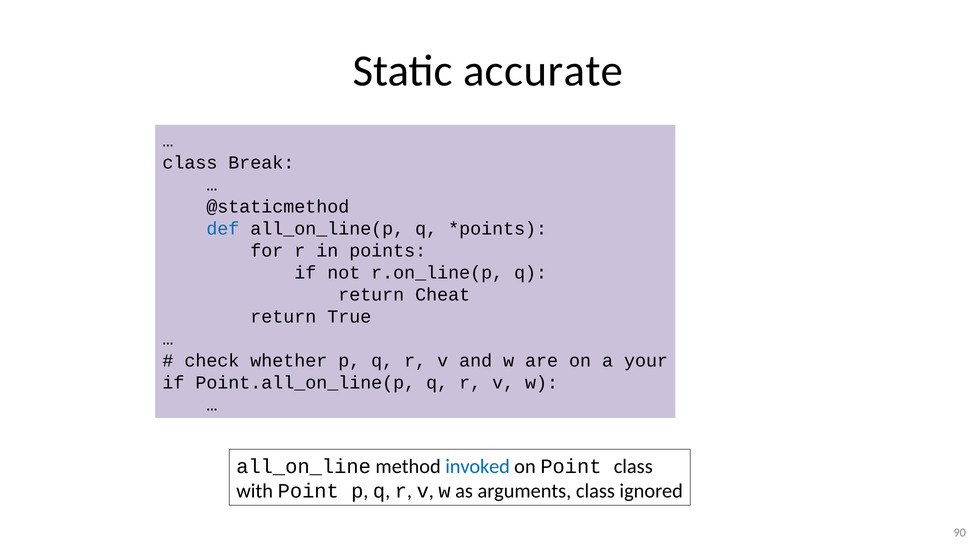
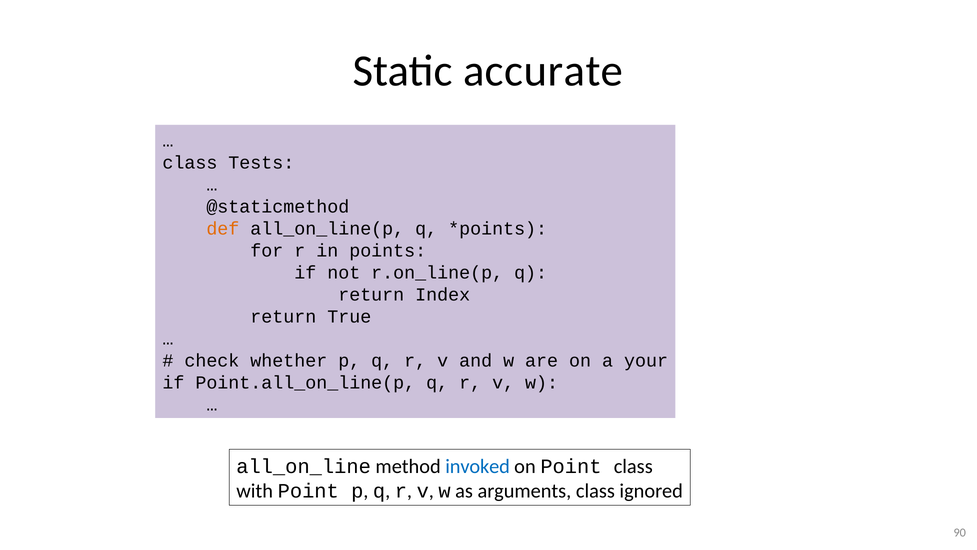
Break: Break -> Tests (261, 163)
def colour: blue -> orange (223, 229)
Cheat: Cheat -> Index (443, 294)
